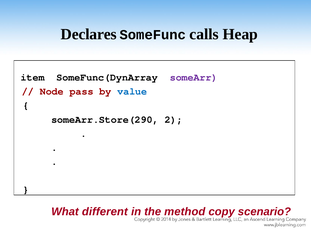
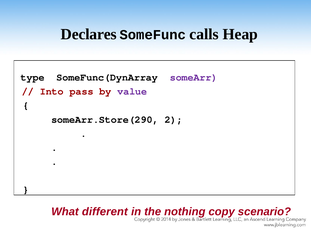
item: item -> type (33, 77)
Node: Node -> Into (52, 91)
value colour: blue -> purple (132, 91)
method: method -> nothing (185, 211)
